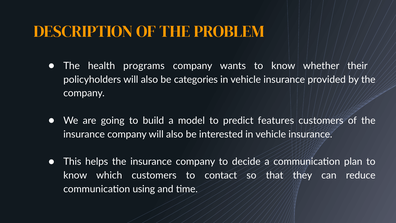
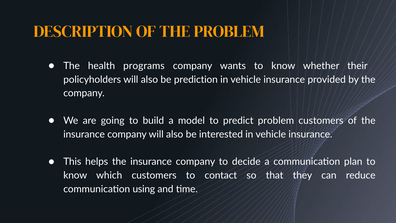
categories: categories -> prediction (196, 79)
predict features: features -> problem (276, 120)
